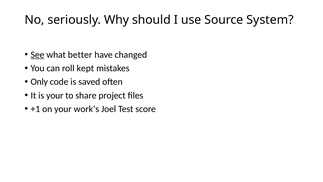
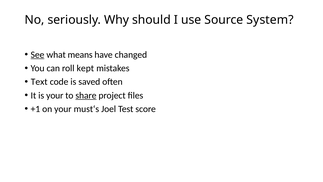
better: better -> means (80, 55)
Only: Only -> Text (39, 82)
share underline: none -> present (86, 95)
work‘s: work‘s -> must‘s (86, 109)
